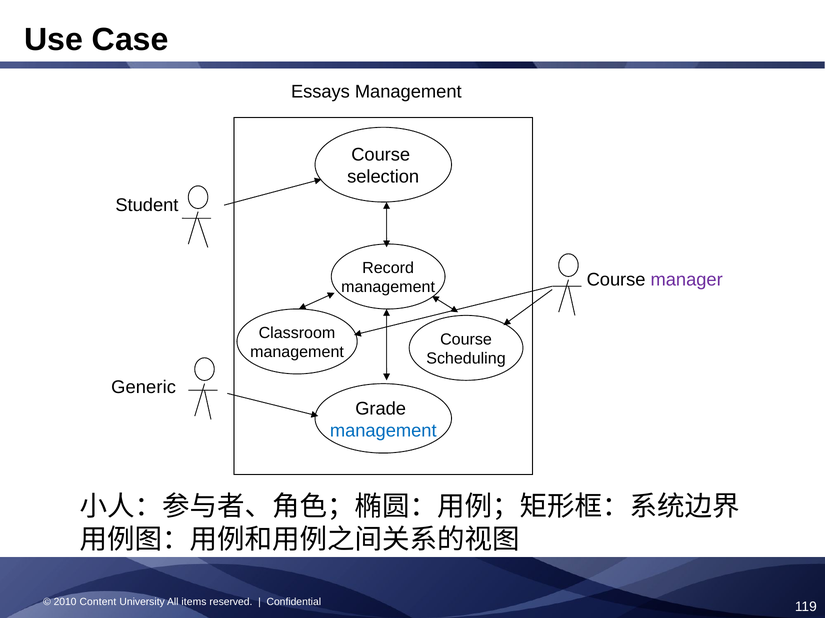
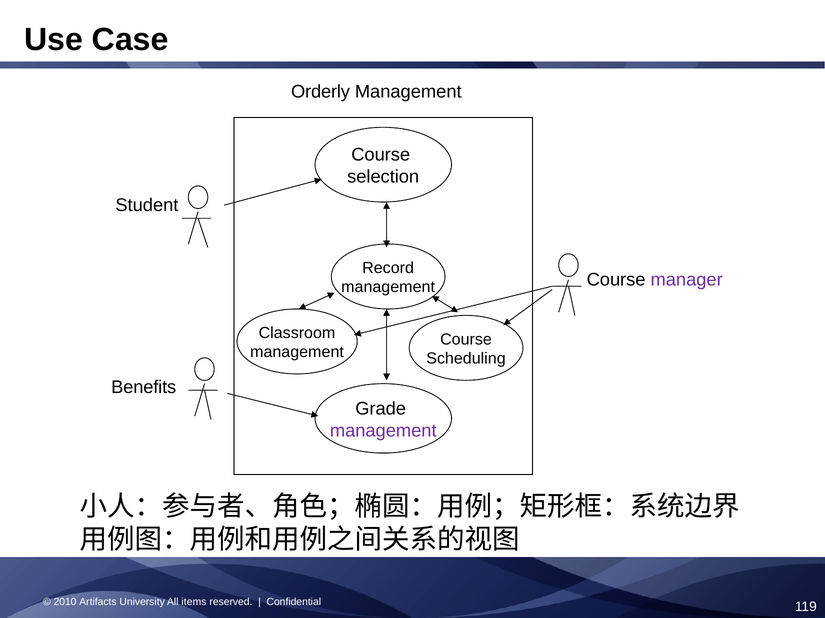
Essays: Essays -> Orderly (321, 92)
Generic: Generic -> Benefits (144, 388)
management colour: blue -> purple (383, 431)
Content: Content -> Artifacts (98, 602)
